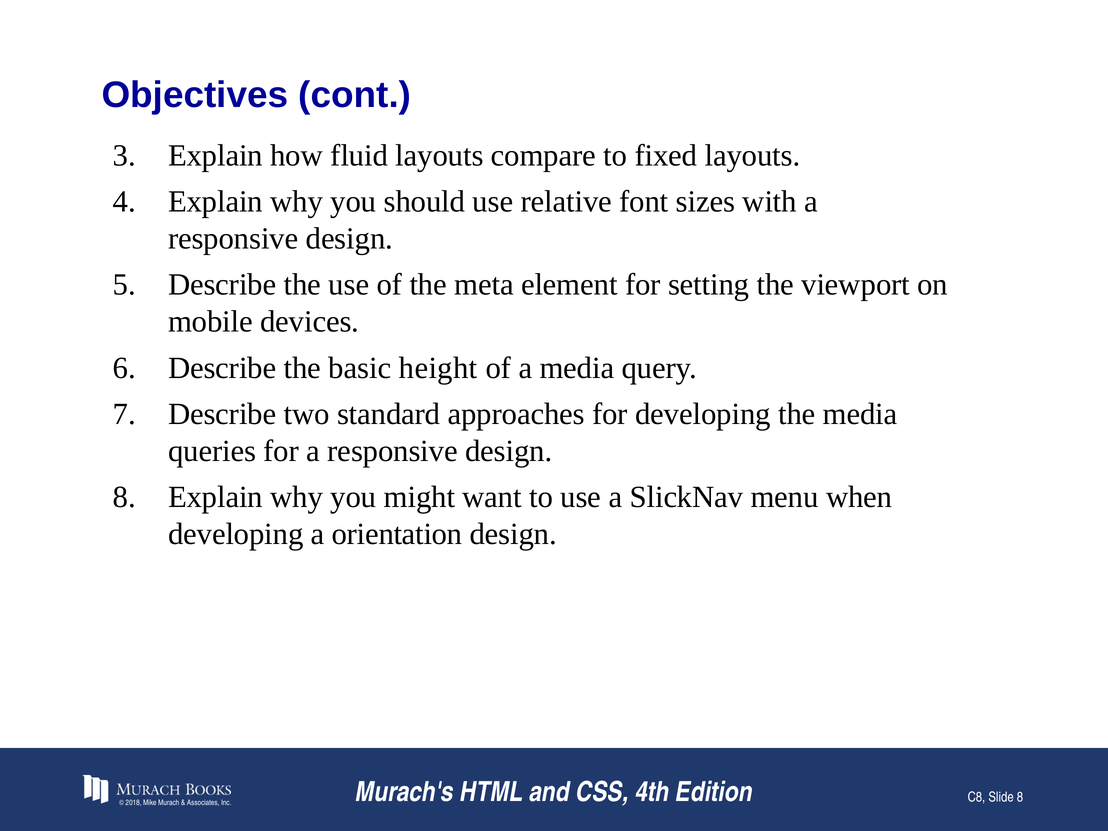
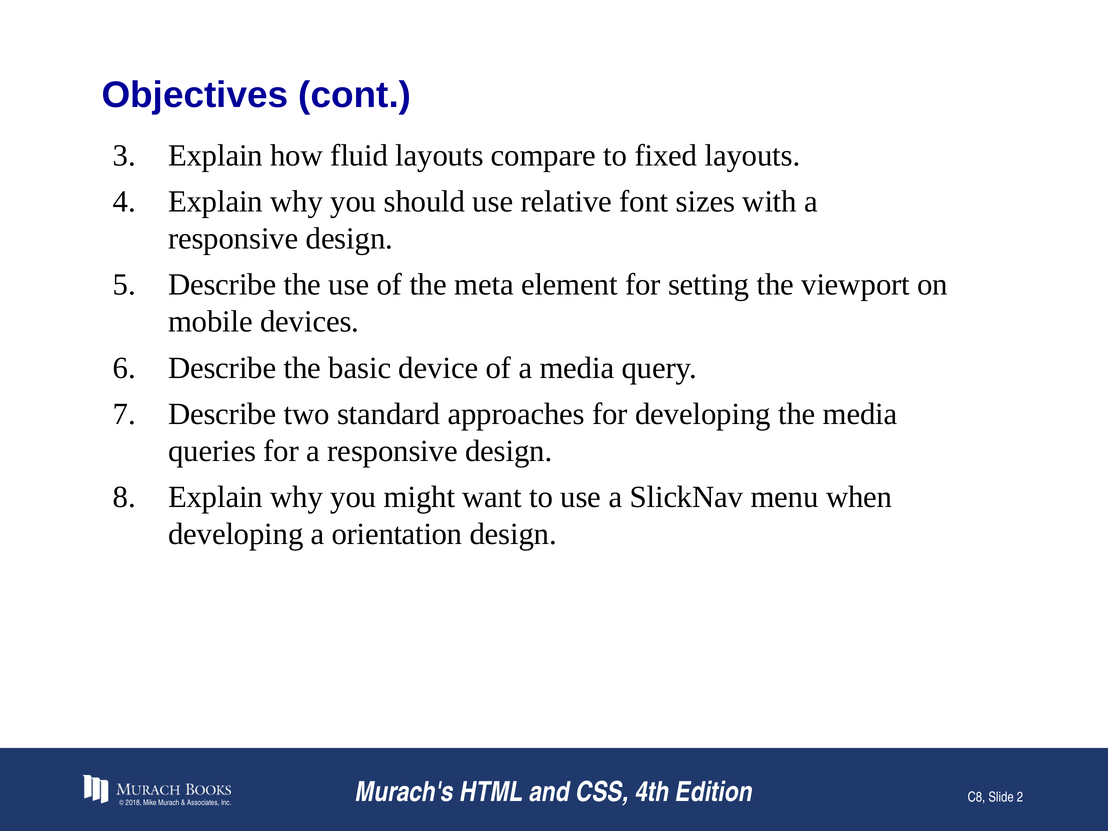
height: height -> device (438, 368)
Slide 8: 8 -> 2 (1020, 797)
